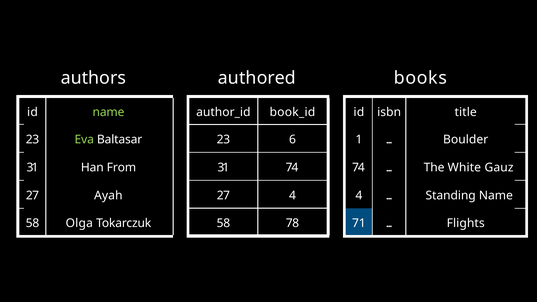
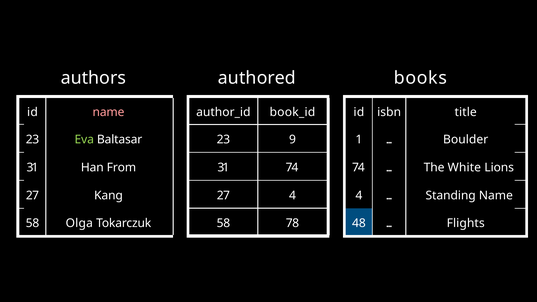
name colour: light green -> pink (108, 112)
6: 6 -> 9 (293, 140)
Gauz: Gauz -> Lions (499, 167)
Ayah: Ayah -> Kang (108, 195)
71: 71 -> 48 (359, 223)
